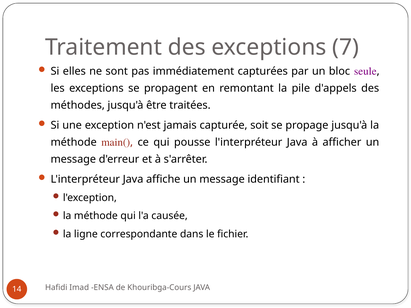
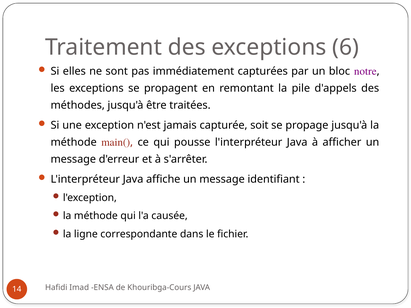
7: 7 -> 6 (346, 47)
seule: seule -> notre (365, 71)
